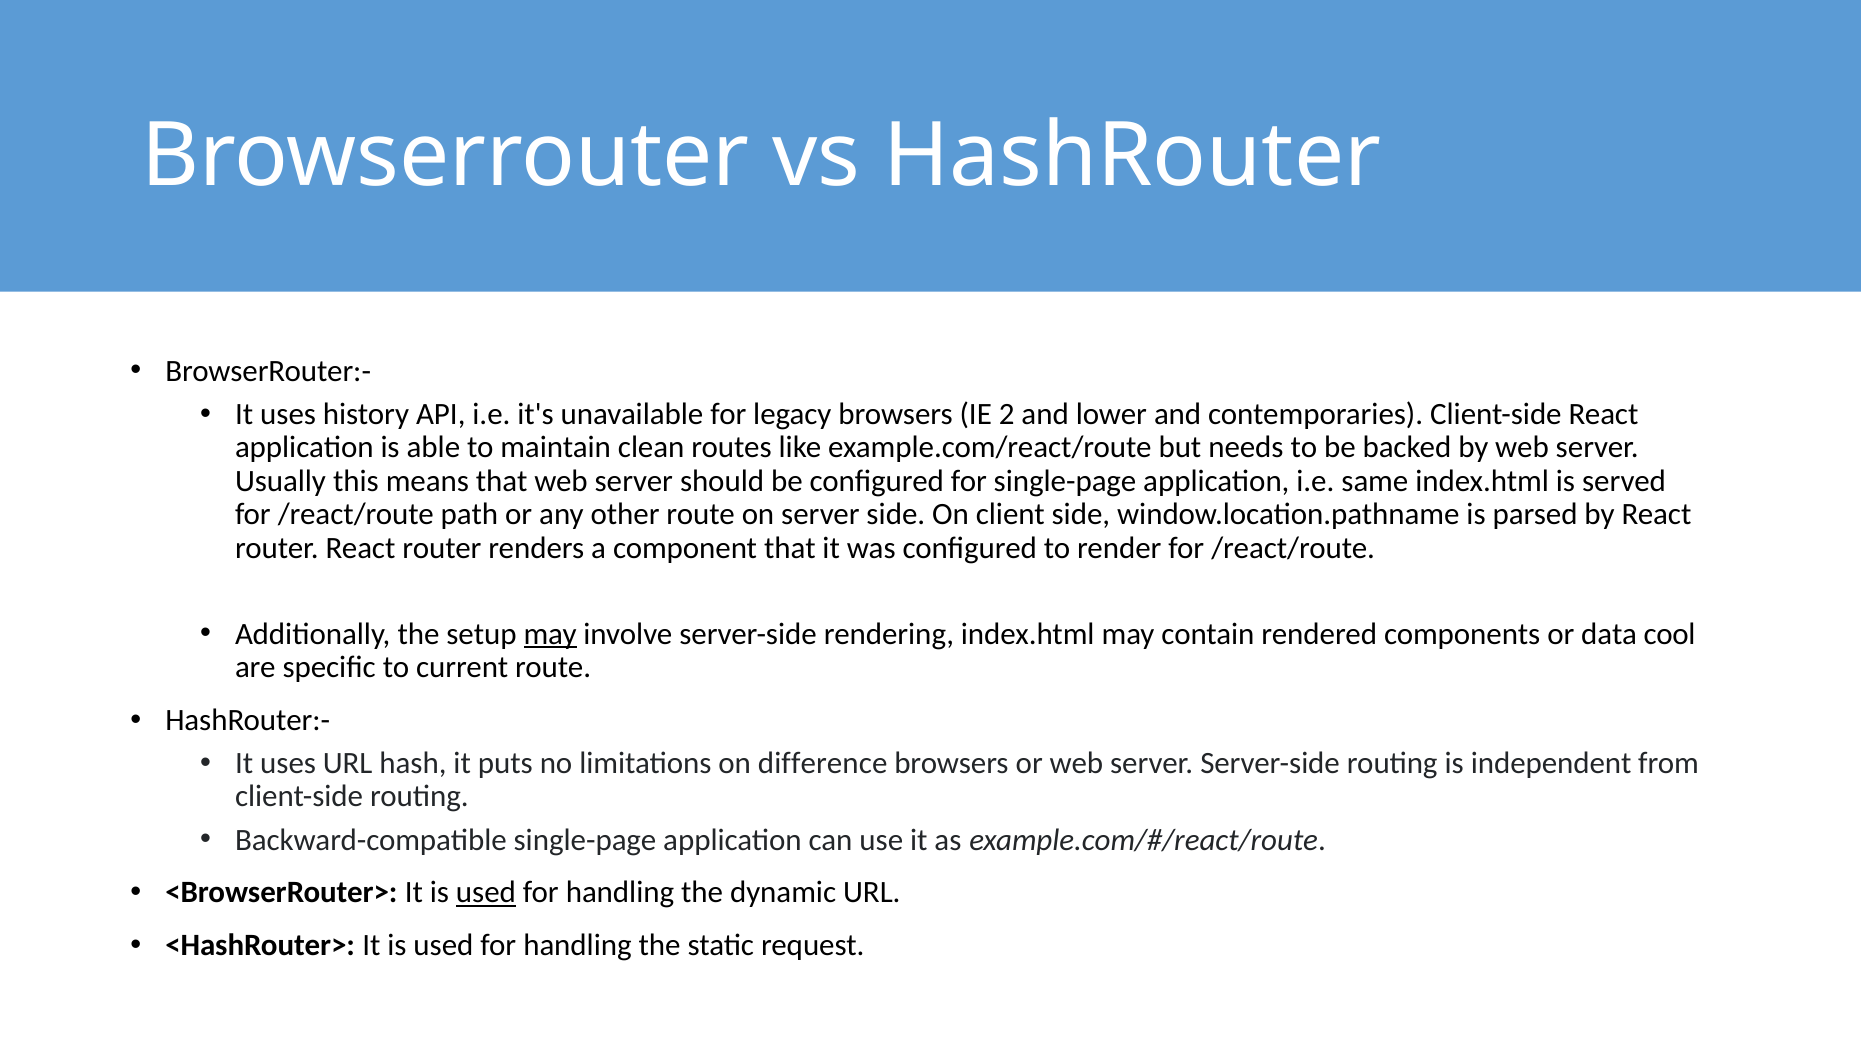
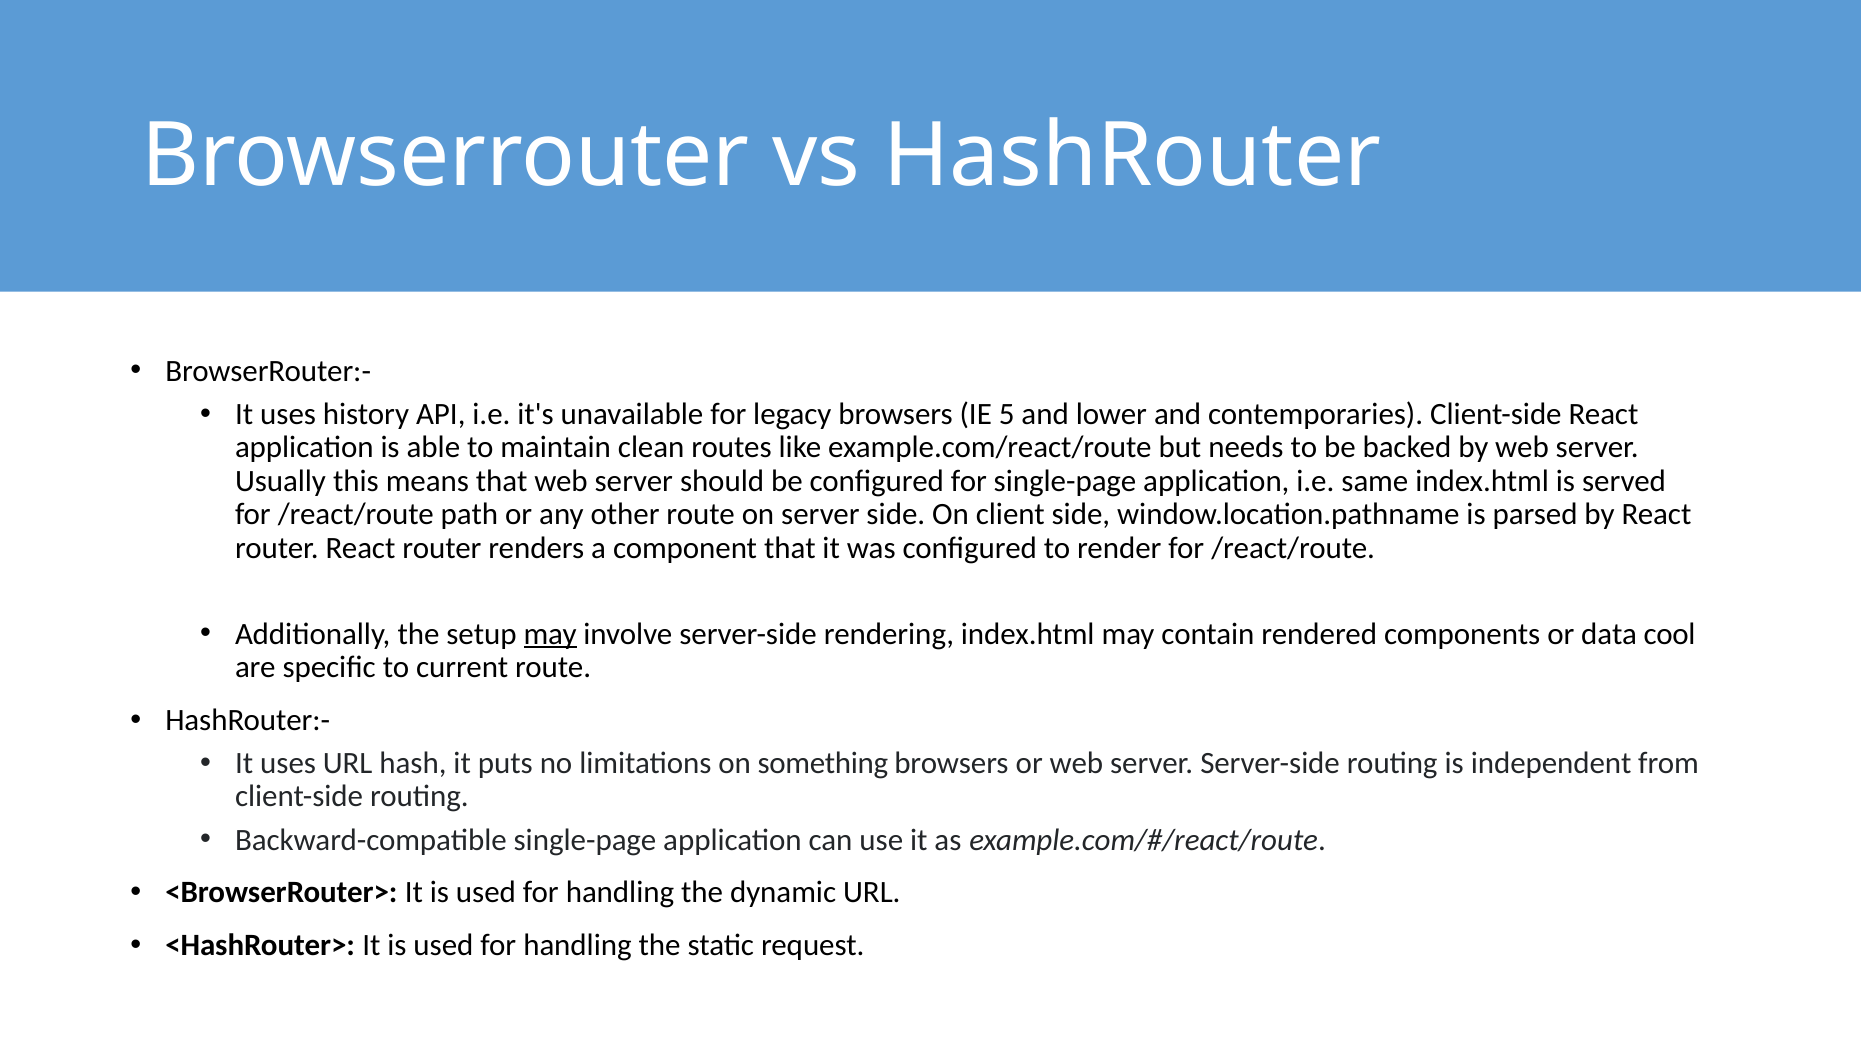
2: 2 -> 5 (1007, 414)
difference: difference -> something (823, 763)
used underline: present -> none (486, 892)
